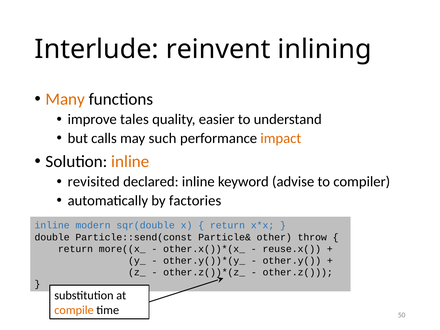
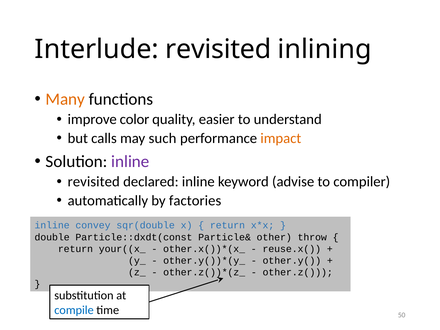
Interlude reinvent: reinvent -> revisited (218, 49)
tales: tales -> color (135, 119)
inline colour: orange -> purple (130, 162)
modern: modern -> convey (93, 225)
Particle::send(const: Particle::send(const -> Particle::dxdt(const (134, 237)
more((x_: more((x_ -> your((x_ (122, 249)
compile colour: orange -> blue (74, 310)
